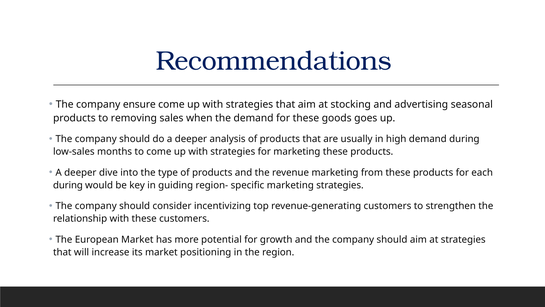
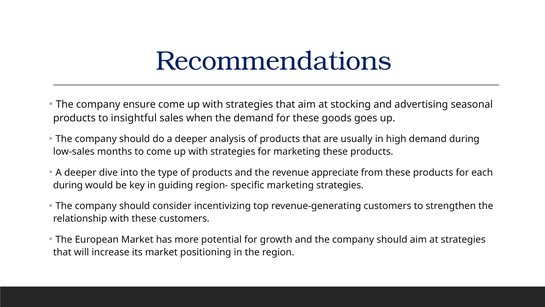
removing: removing -> insightful (134, 118)
revenue marketing: marketing -> appreciate (335, 172)
